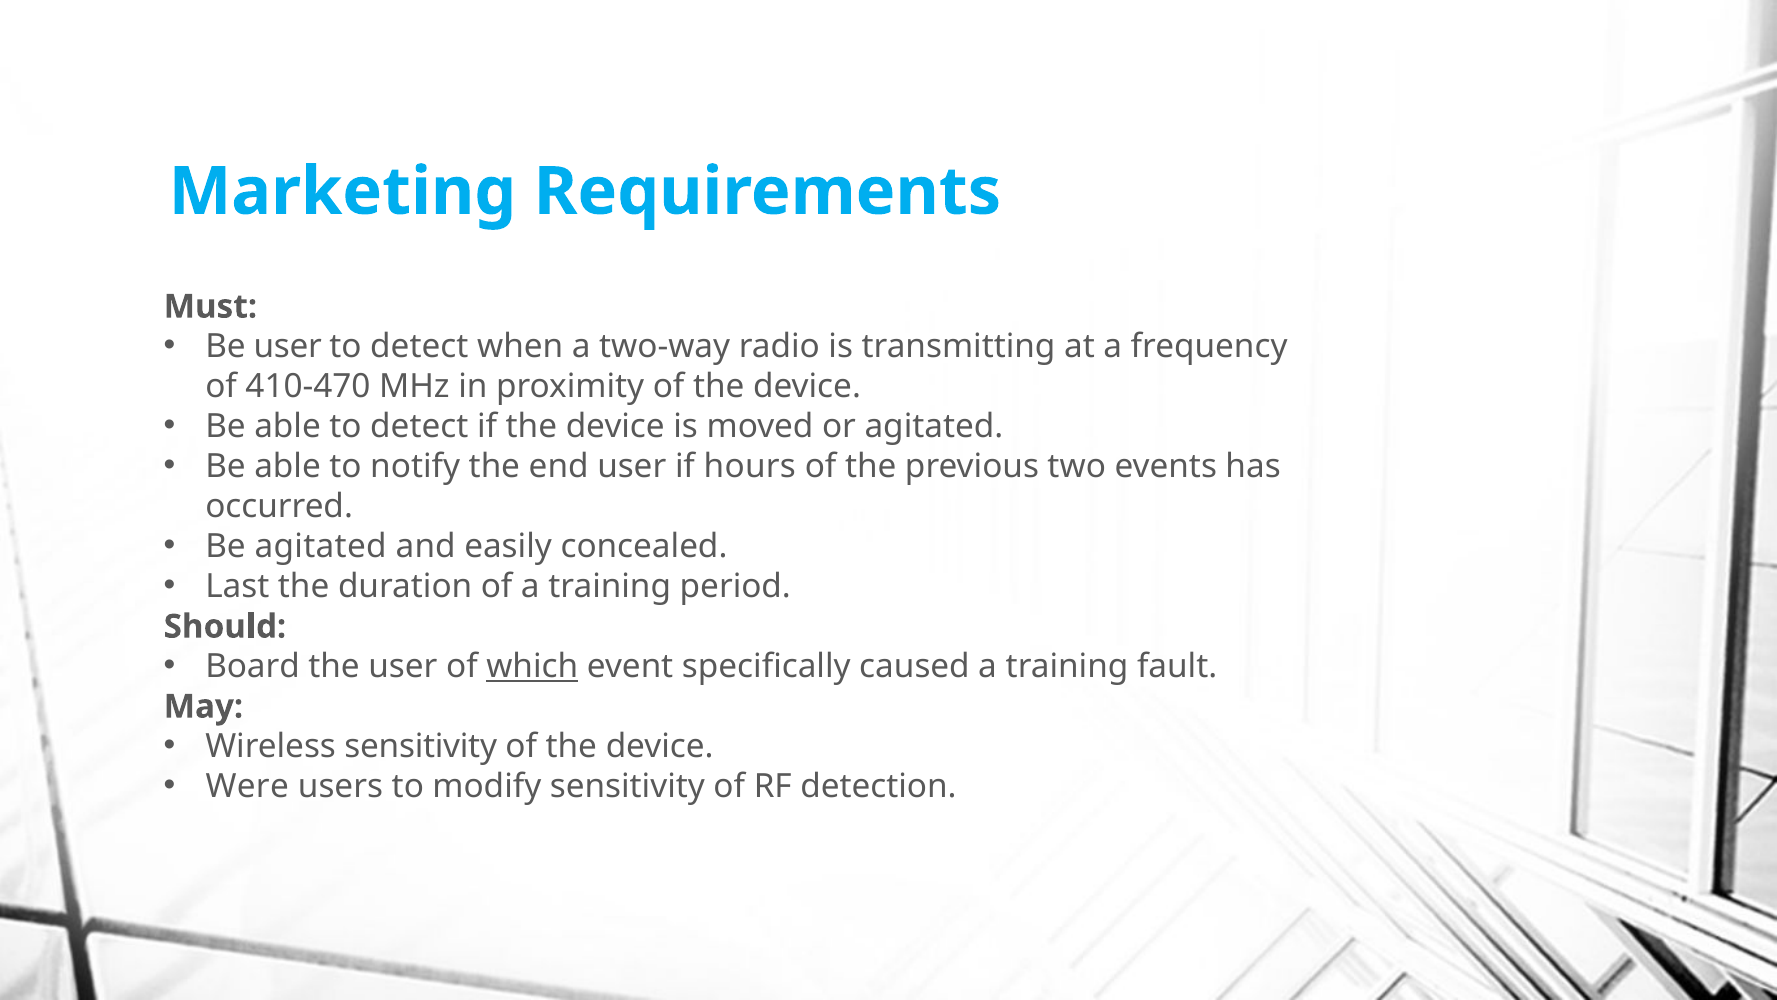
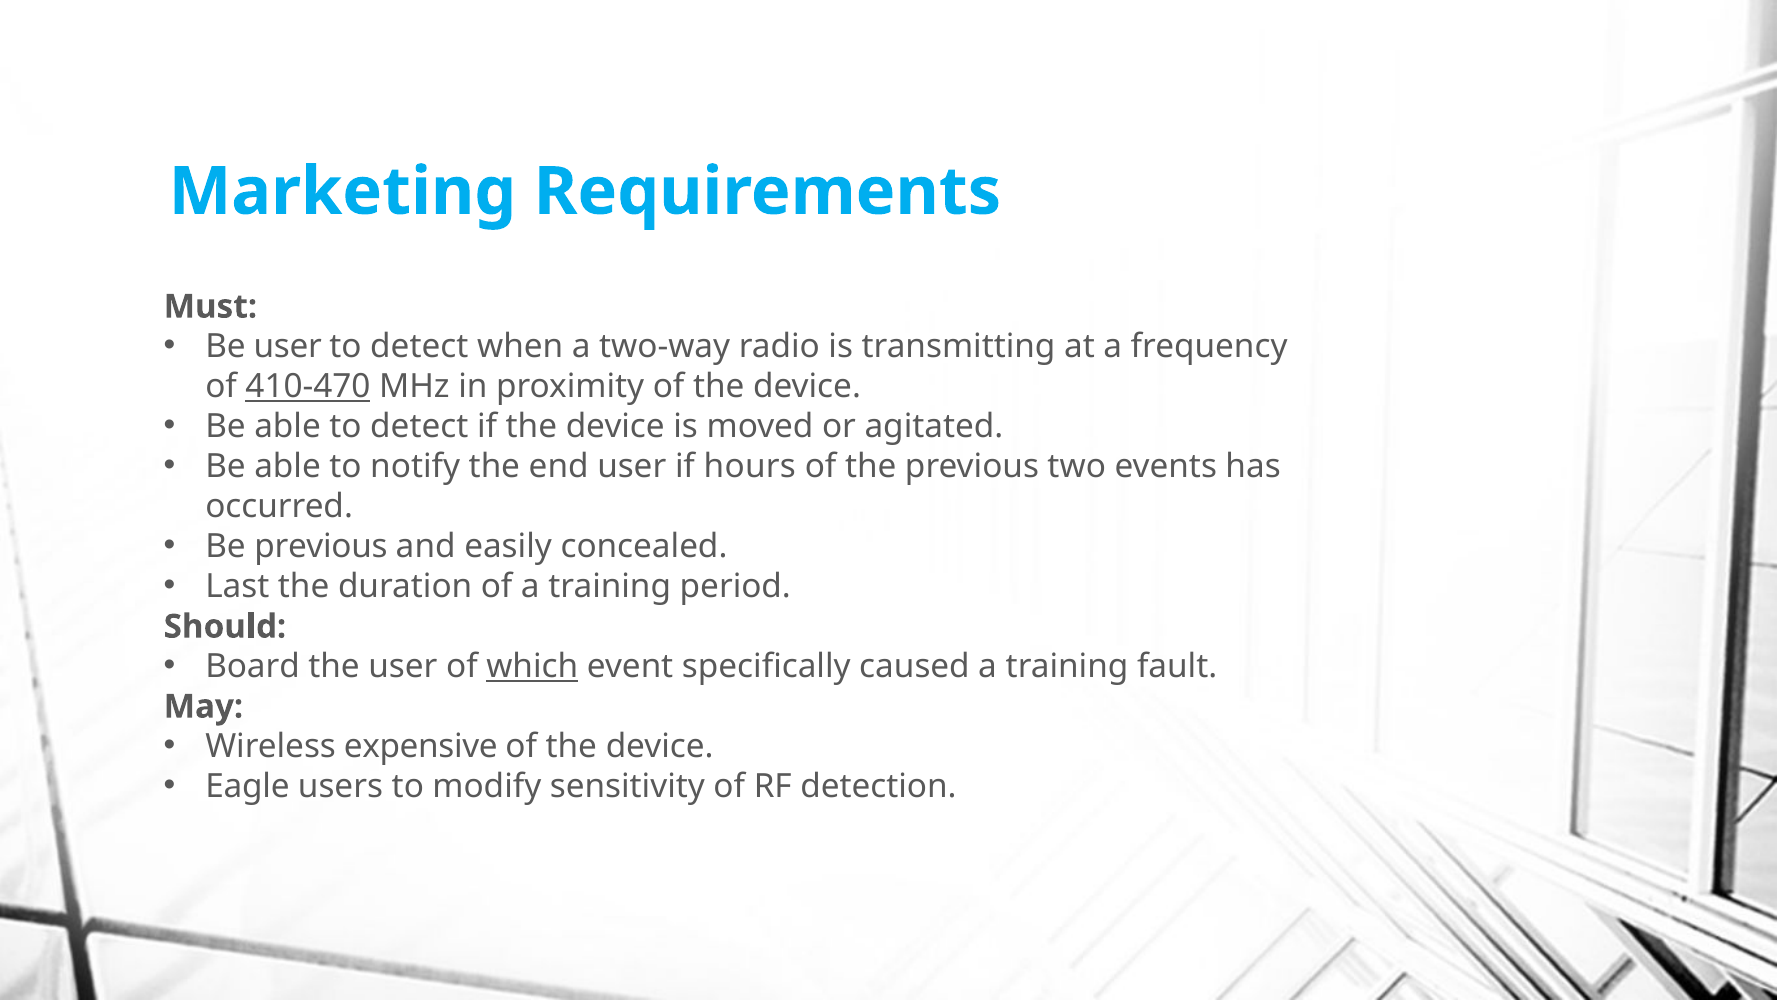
410-470 underline: none -> present (308, 387)
Be agitated: agitated -> previous (321, 547)
Wireless sensitivity: sensitivity -> expensive (421, 747)
Were: Were -> Eagle (247, 786)
